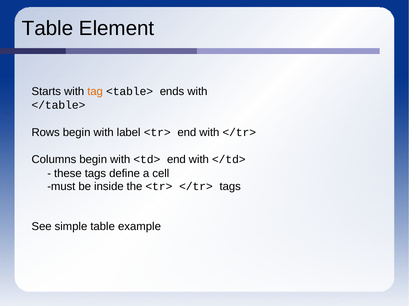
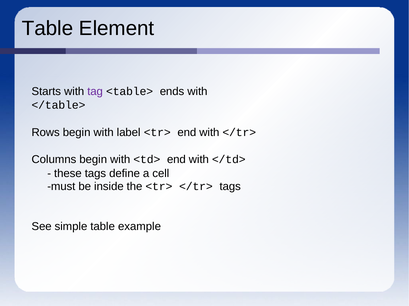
tag colour: orange -> purple (95, 92)
